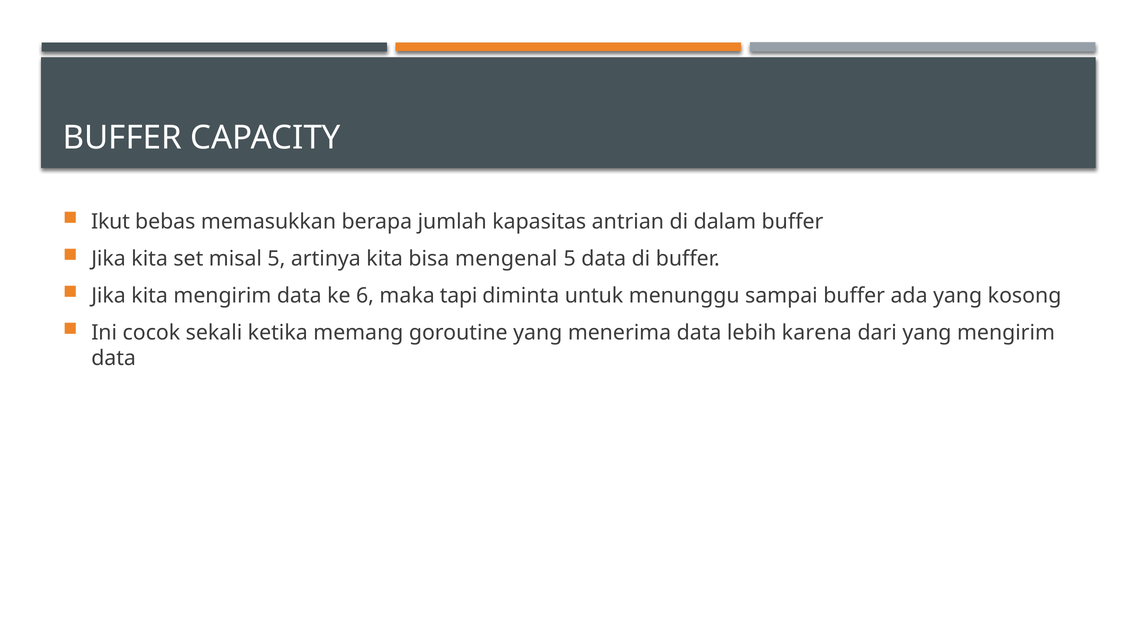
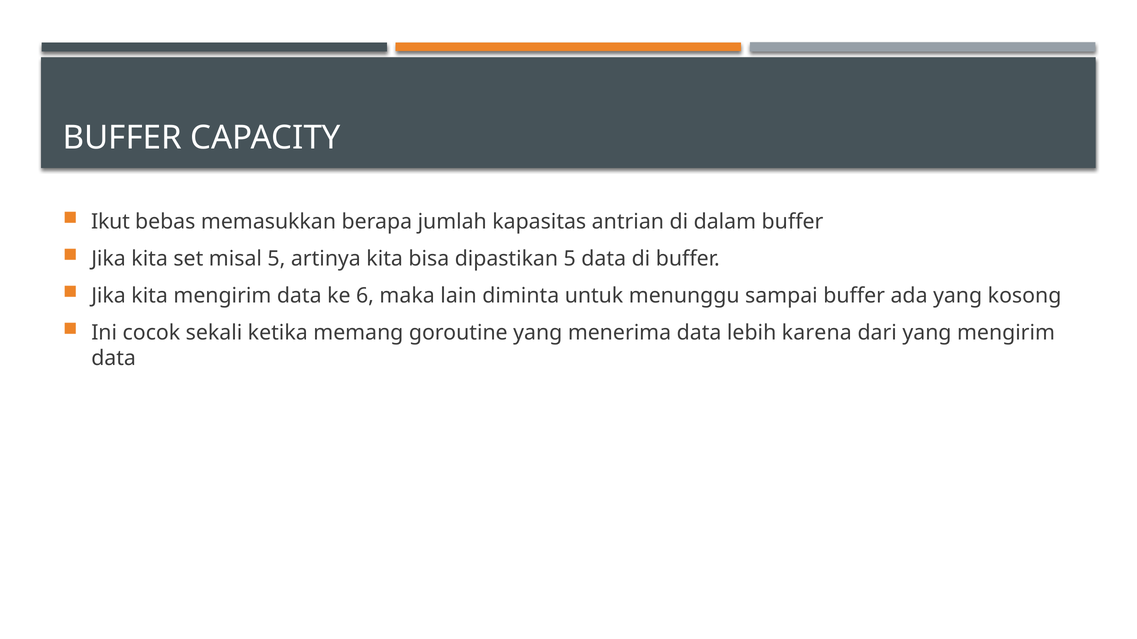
mengenal: mengenal -> dipastikan (506, 259)
tapi: tapi -> lain (459, 296)
